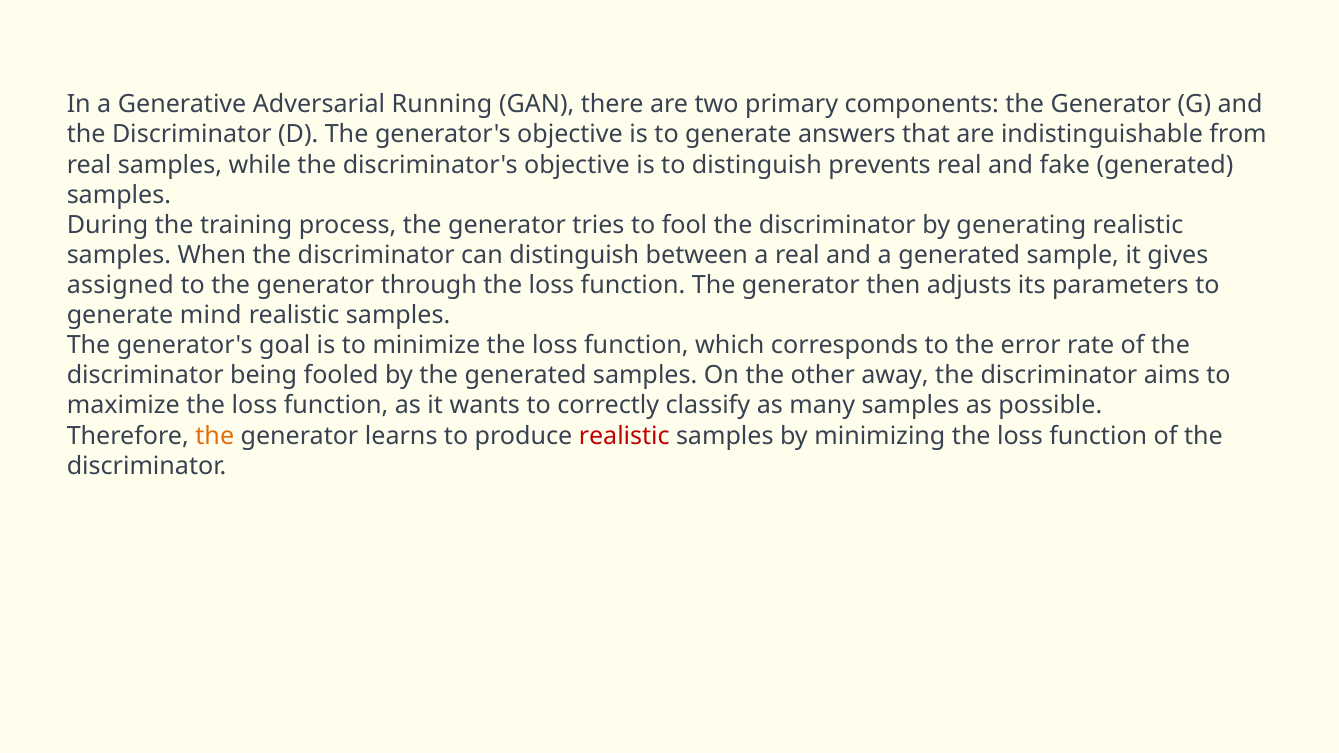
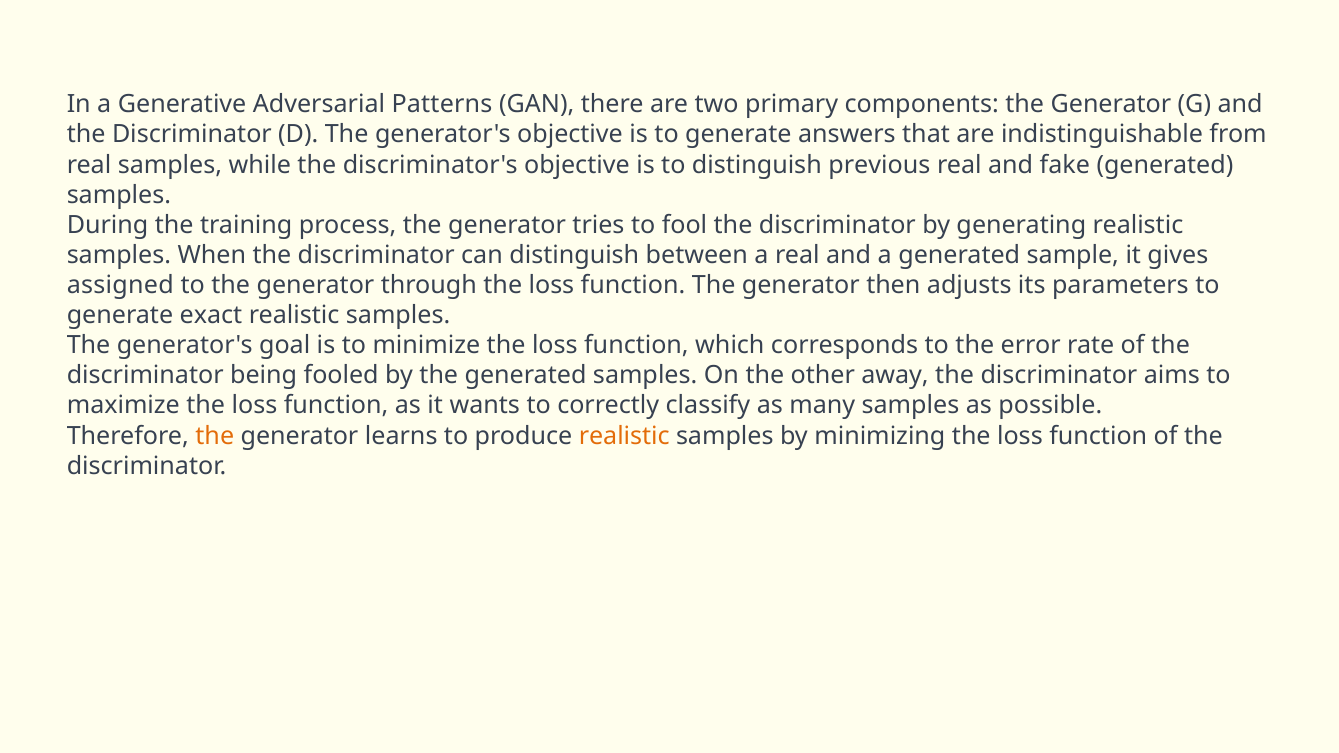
Running: Running -> Patterns (442, 105)
prevents: prevents -> previous (879, 165)
mind: mind -> exact (211, 315)
realistic colour: red -> orange (624, 436)
